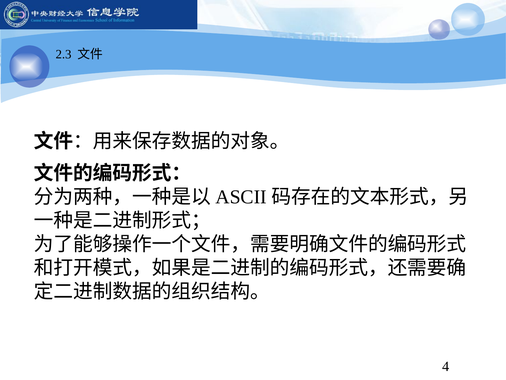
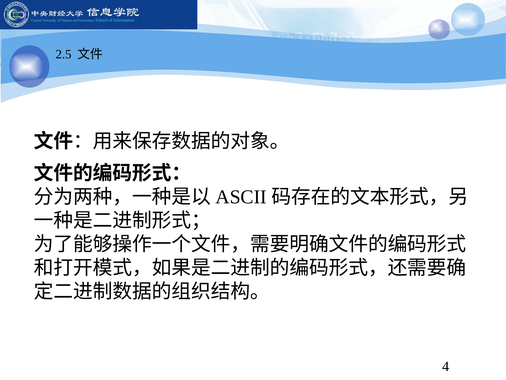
2.3: 2.3 -> 2.5 (64, 54)
